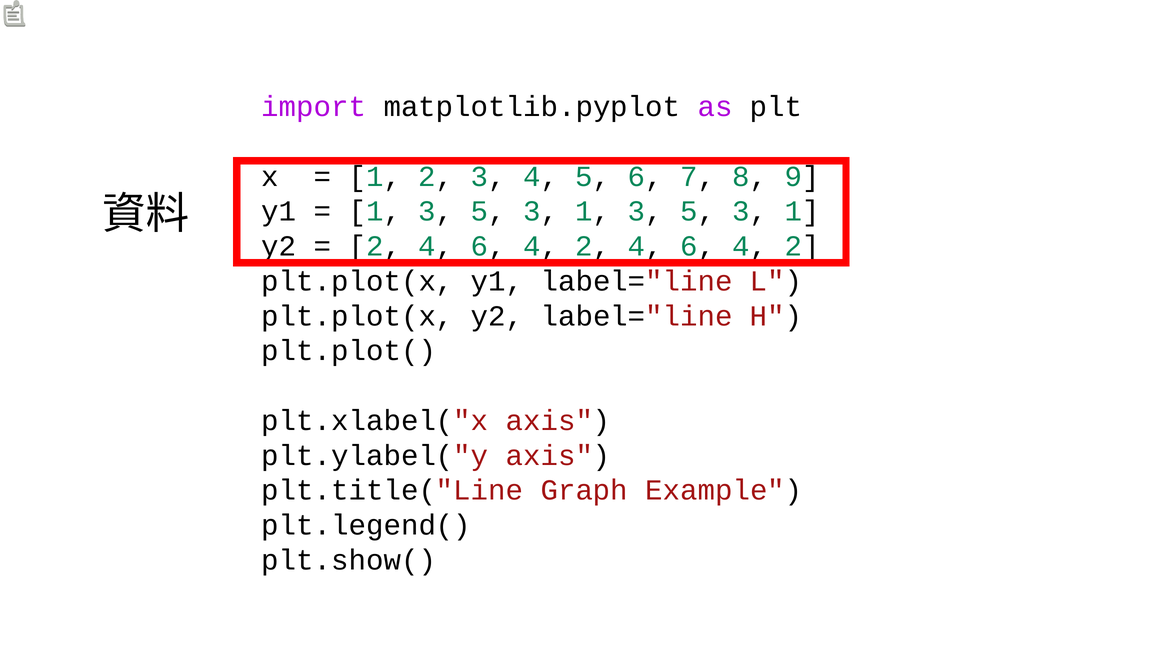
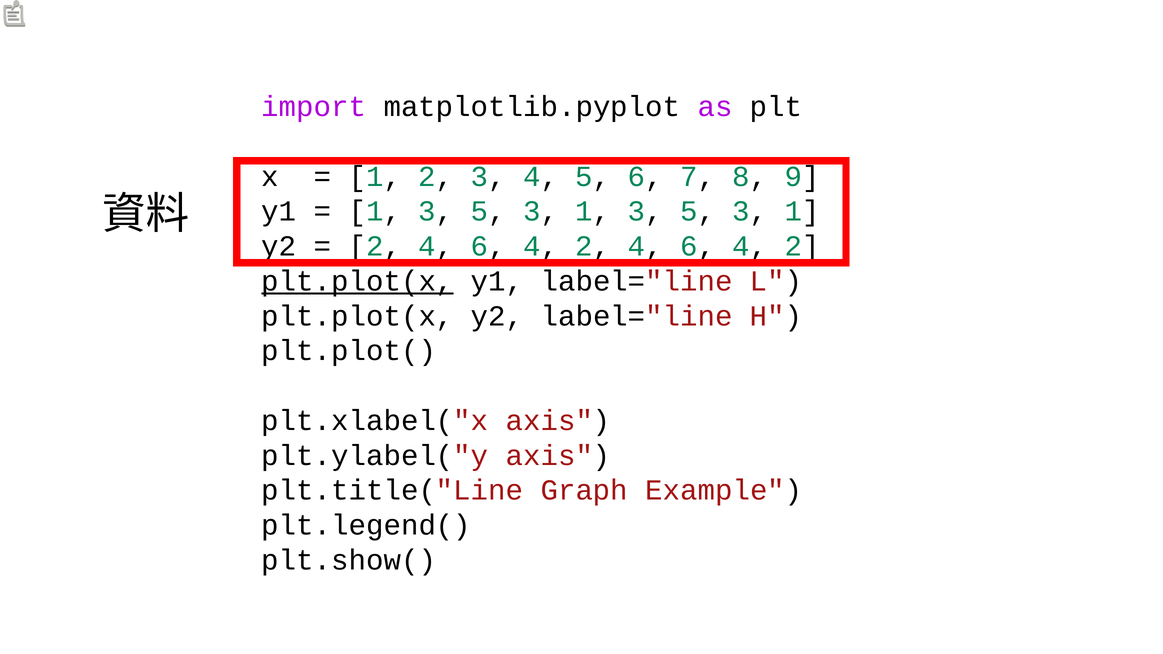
plt.plot(x underline: none -> present (357, 281)
